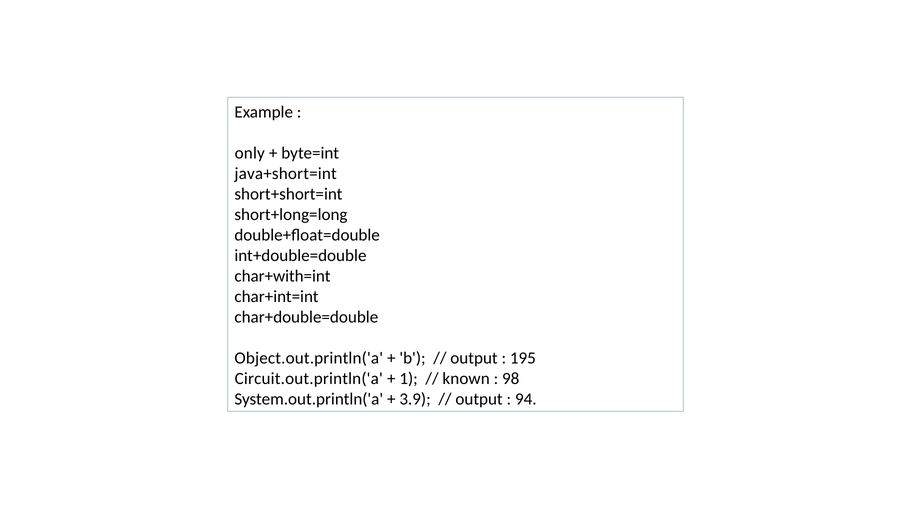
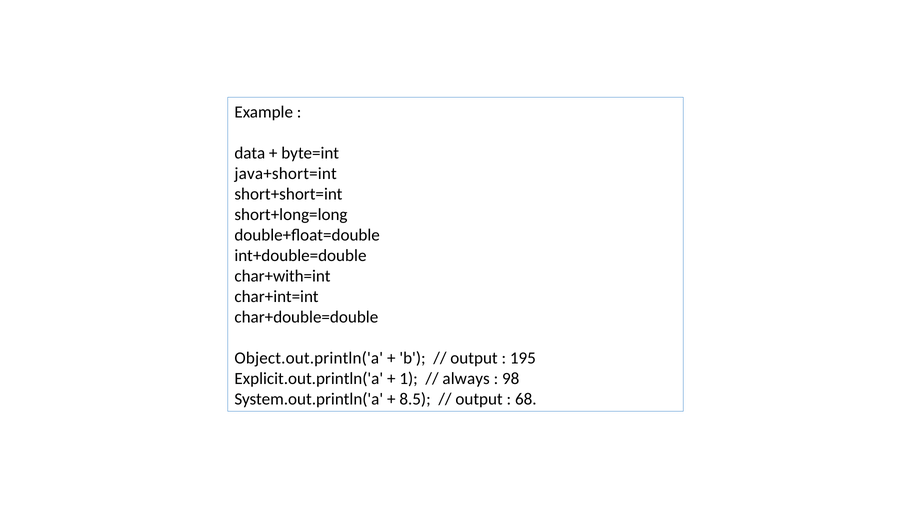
only: only -> data (250, 153)
Circuit.out.println('a: Circuit.out.println('a -> Explicit.out.println('a (309, 379)
known: known -> always (466, 379)
3.9: 3.9 -> 8.5 (415, 399)
94: 94 -> 68 (526, 399)
